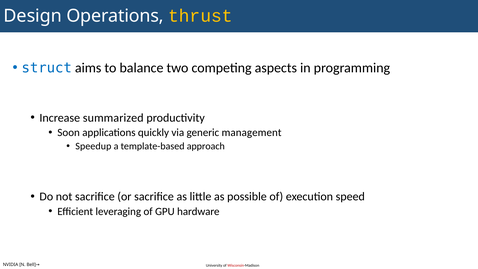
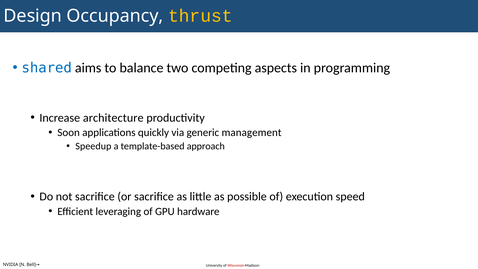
Operations: Operations -> Occupancy (115, 16)
struct: struct -> shared (47, 68)
summarized: summarized -> architecture (113, 118)
